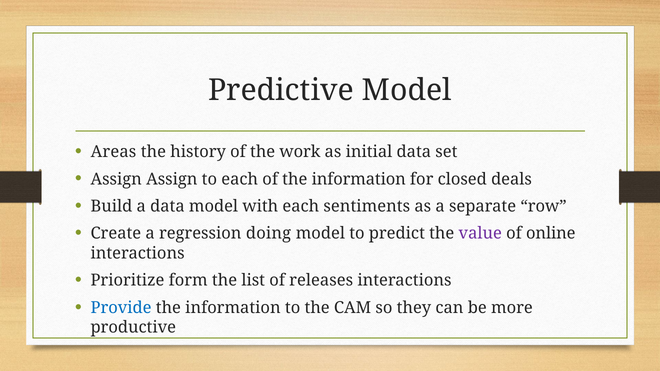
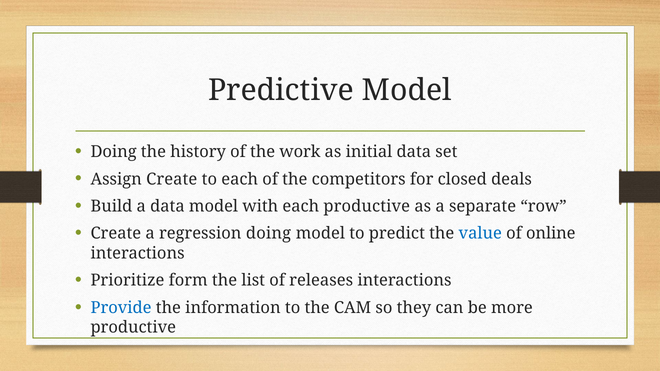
Areas: Areas -> Doing (114, 152)
Assign Assign: Assign -> Create (172, 179)
of the information: information -> competitors (359, 179)
each sentiments: sentiments -> productive (367, 206)
value colour: purple -> blue (480, 234)
